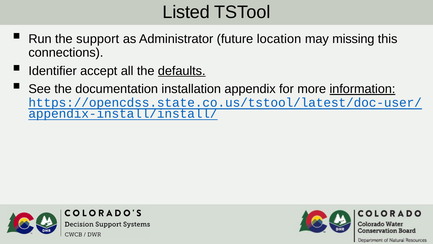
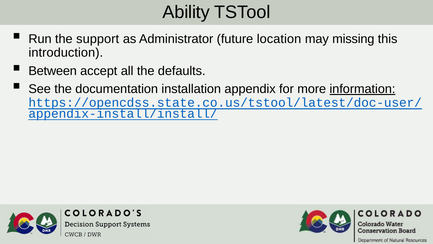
Listed: Listed -> Ability (186, 12)
connections: connections -> introduction (66, 53)
Identifier: Identifier -> Between (53, 71)
defaults underline: present -> none (182, 71)
